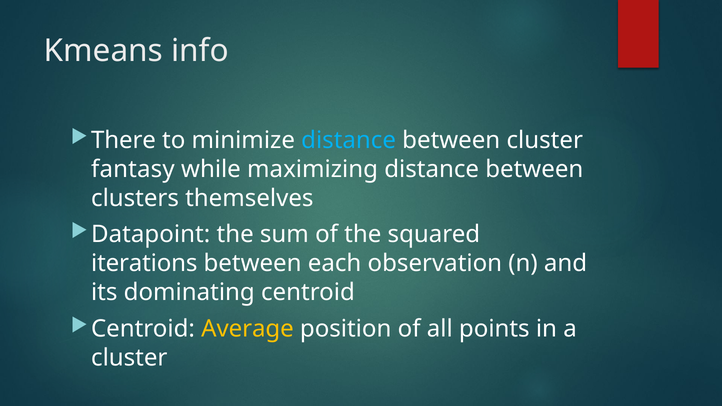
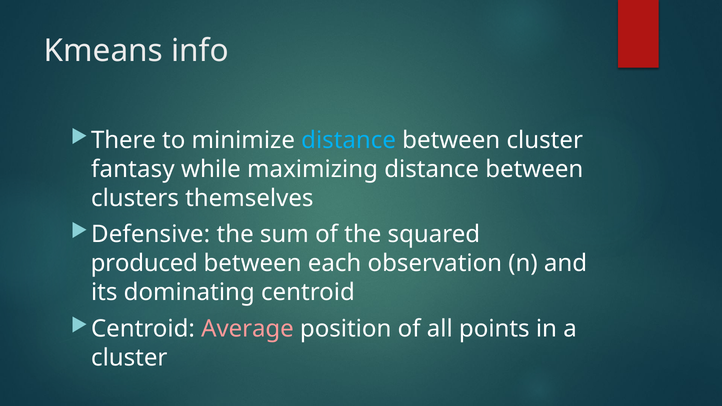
Datapoint: Datapoint -> Defensive (151, 235)
iterations: iterations -> produced (144, 263)
Average colour: yellow -> pink (247, 329)
